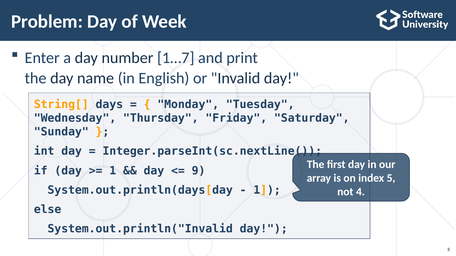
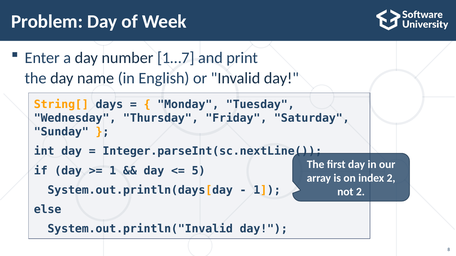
9: 9 -> 5 (199, 171)
index 5: 5 -> 2 (391, 178)
not 4: 4 -> 2 (360, 192)
